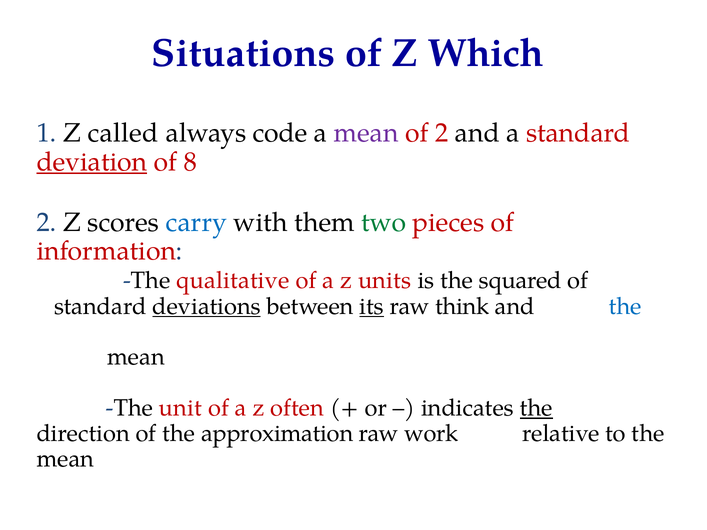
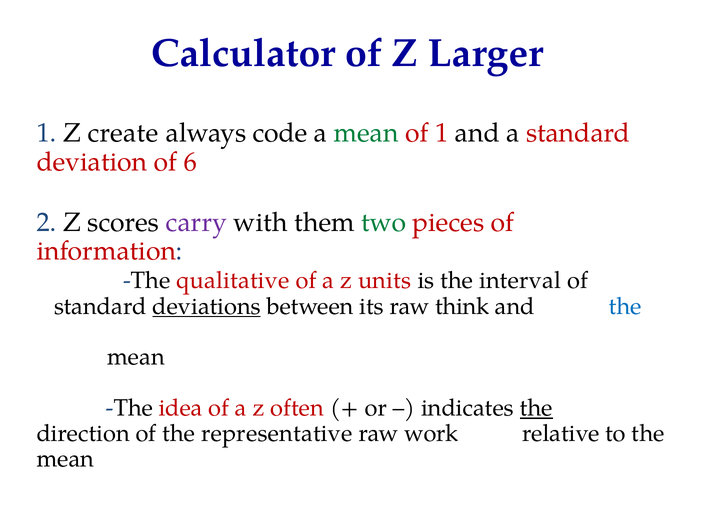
Situations: Situations -> Calculator (243, 53)
Which: Which -> Larger (486, 53)
called: called -> create (123, 133)
mean colour: purple -> green (366, 133)
of 2: 2 -> 1 (442, 133)
deviation underline: present -> none (92, 162)
8: 8 -> 6 (190, 162)
carry colour: blue -> purple (196, 222)
squared: squared -> interval (520, 281)
its underline: present -> none (372, 306)
unit: unit -> idea (181, 408)
approximation: approximation -> representative (277, 434)
